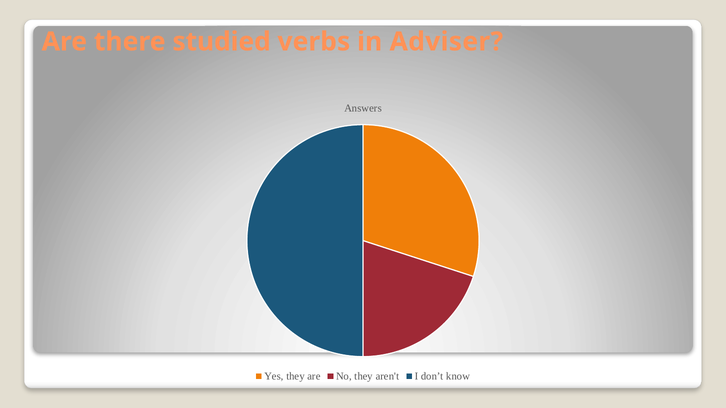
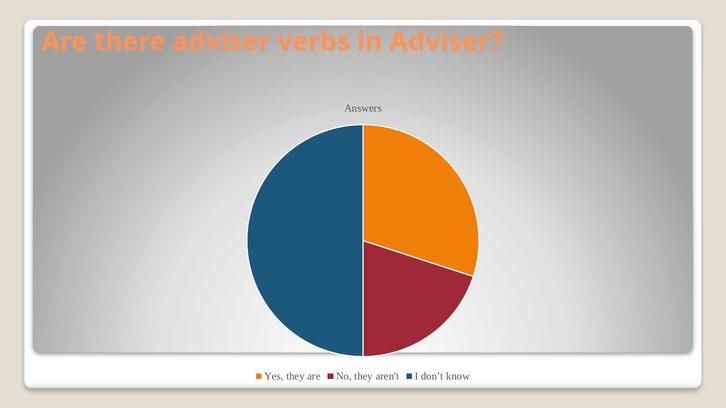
there studied: studied -> adviser (221, 42)
